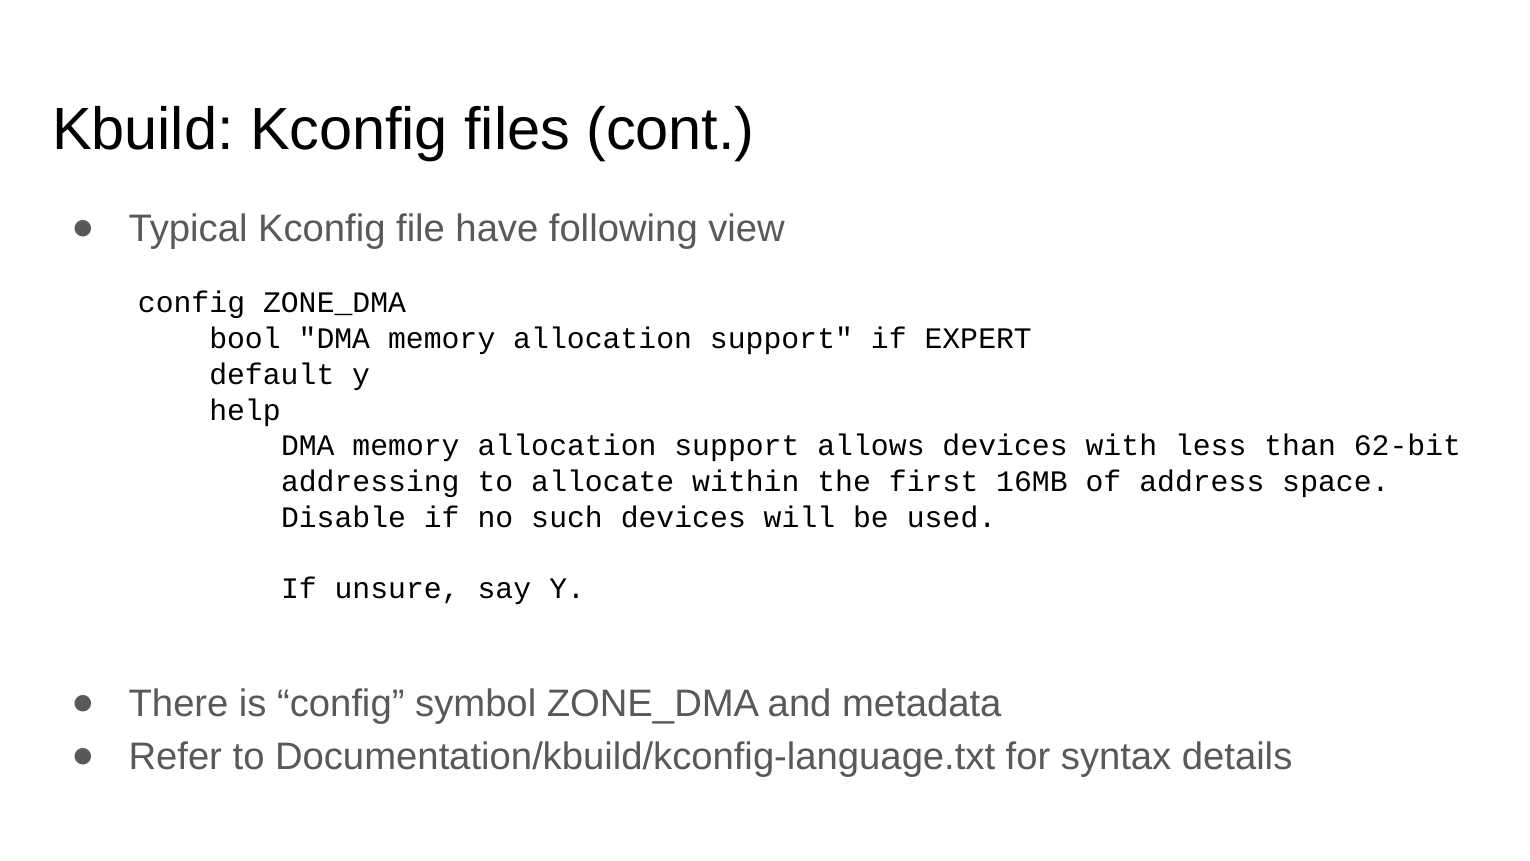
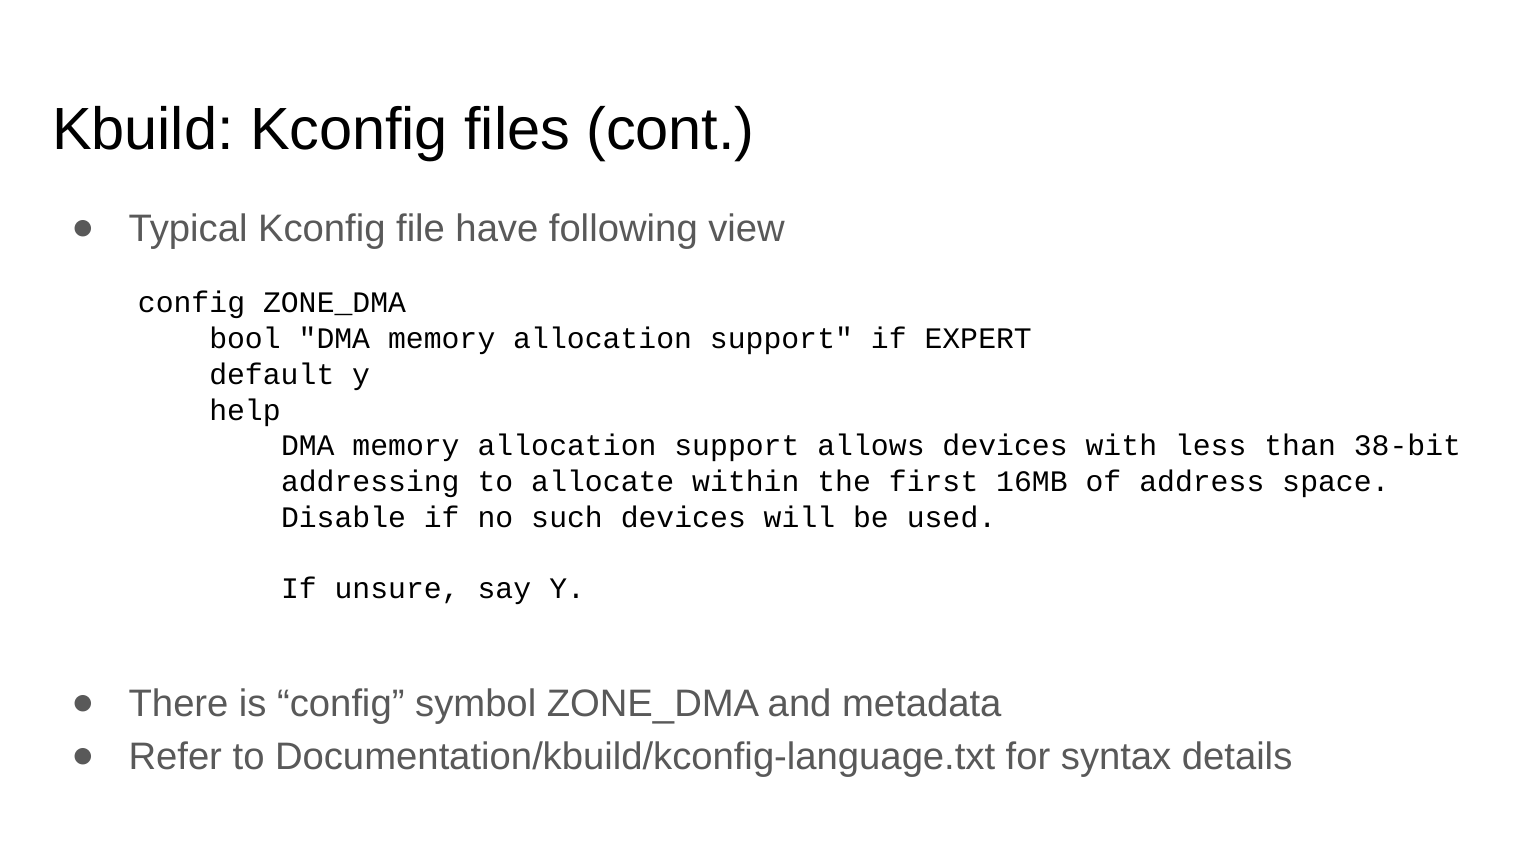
62-bit: 62-bit -> 38-bit (1407, 446)
